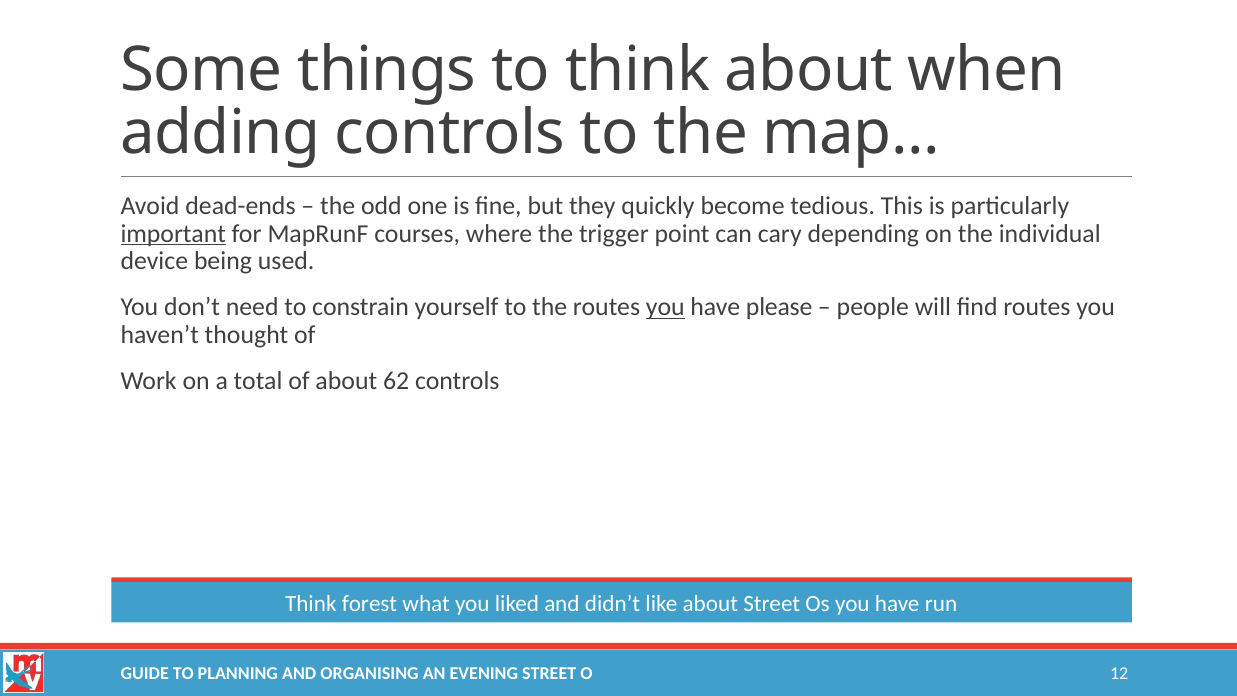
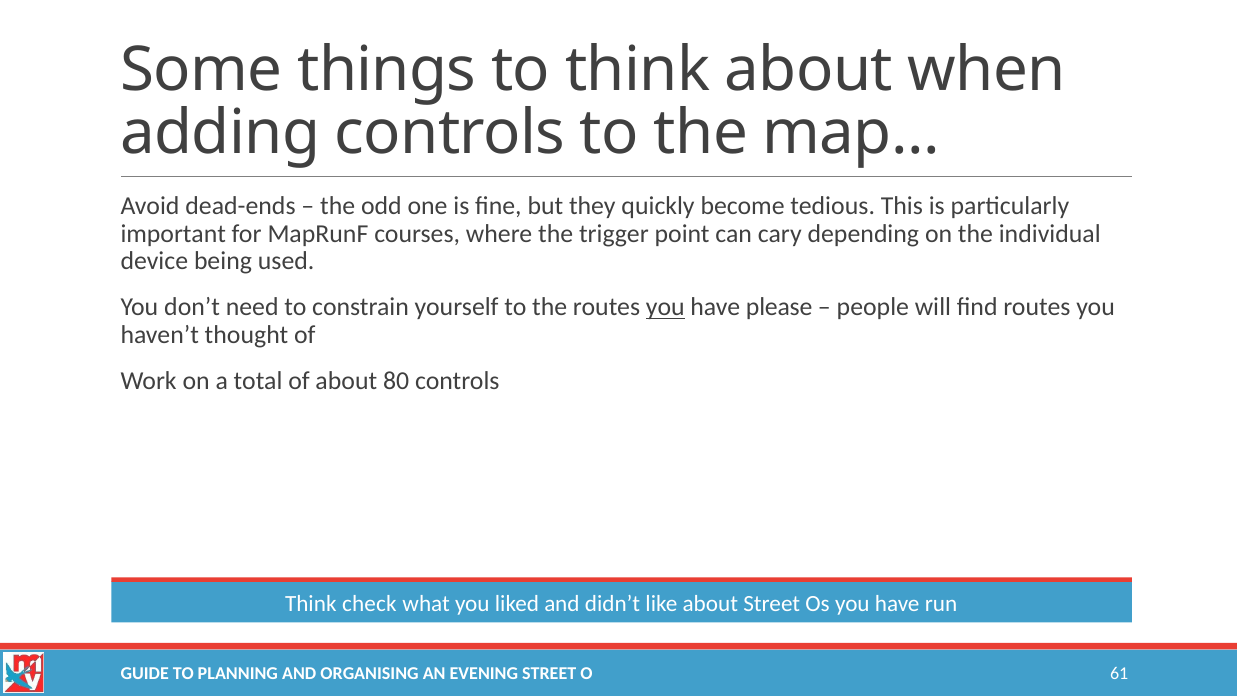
important underline: present -> none (173, 234)
62: 62 -> 80 (396, 381)
forest: forest -> check (369, 603)
12: 12 -> 61 (1119, 674)
